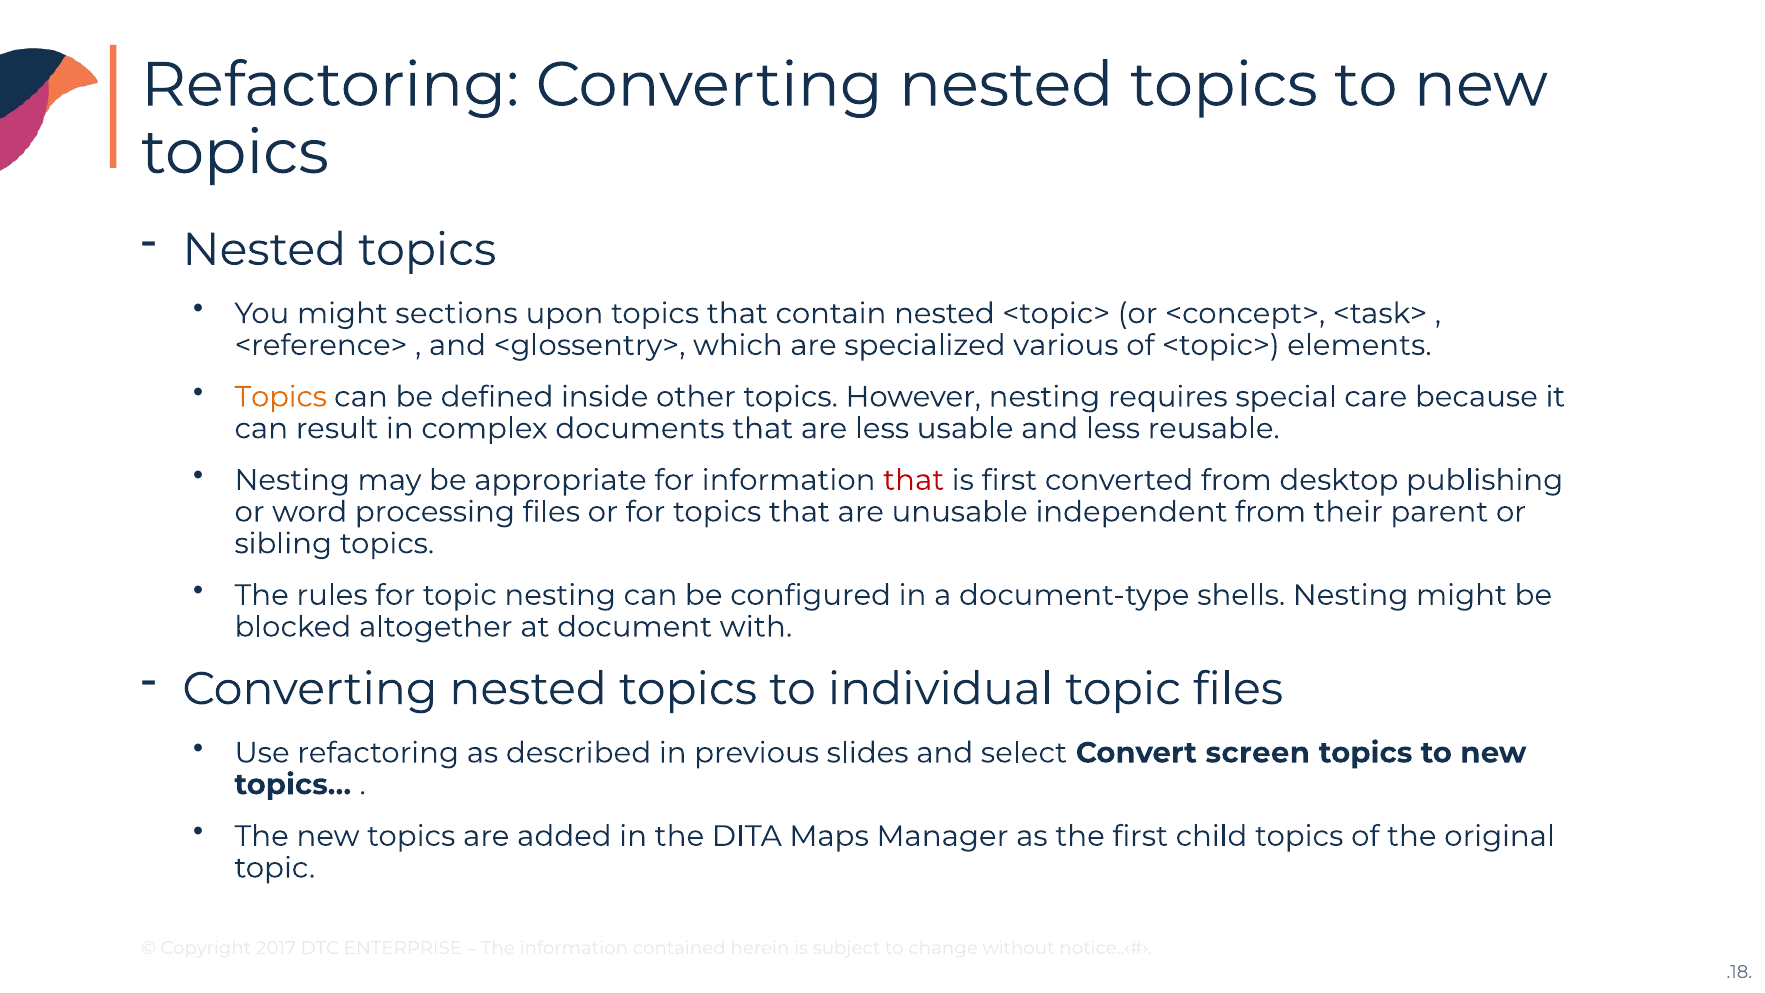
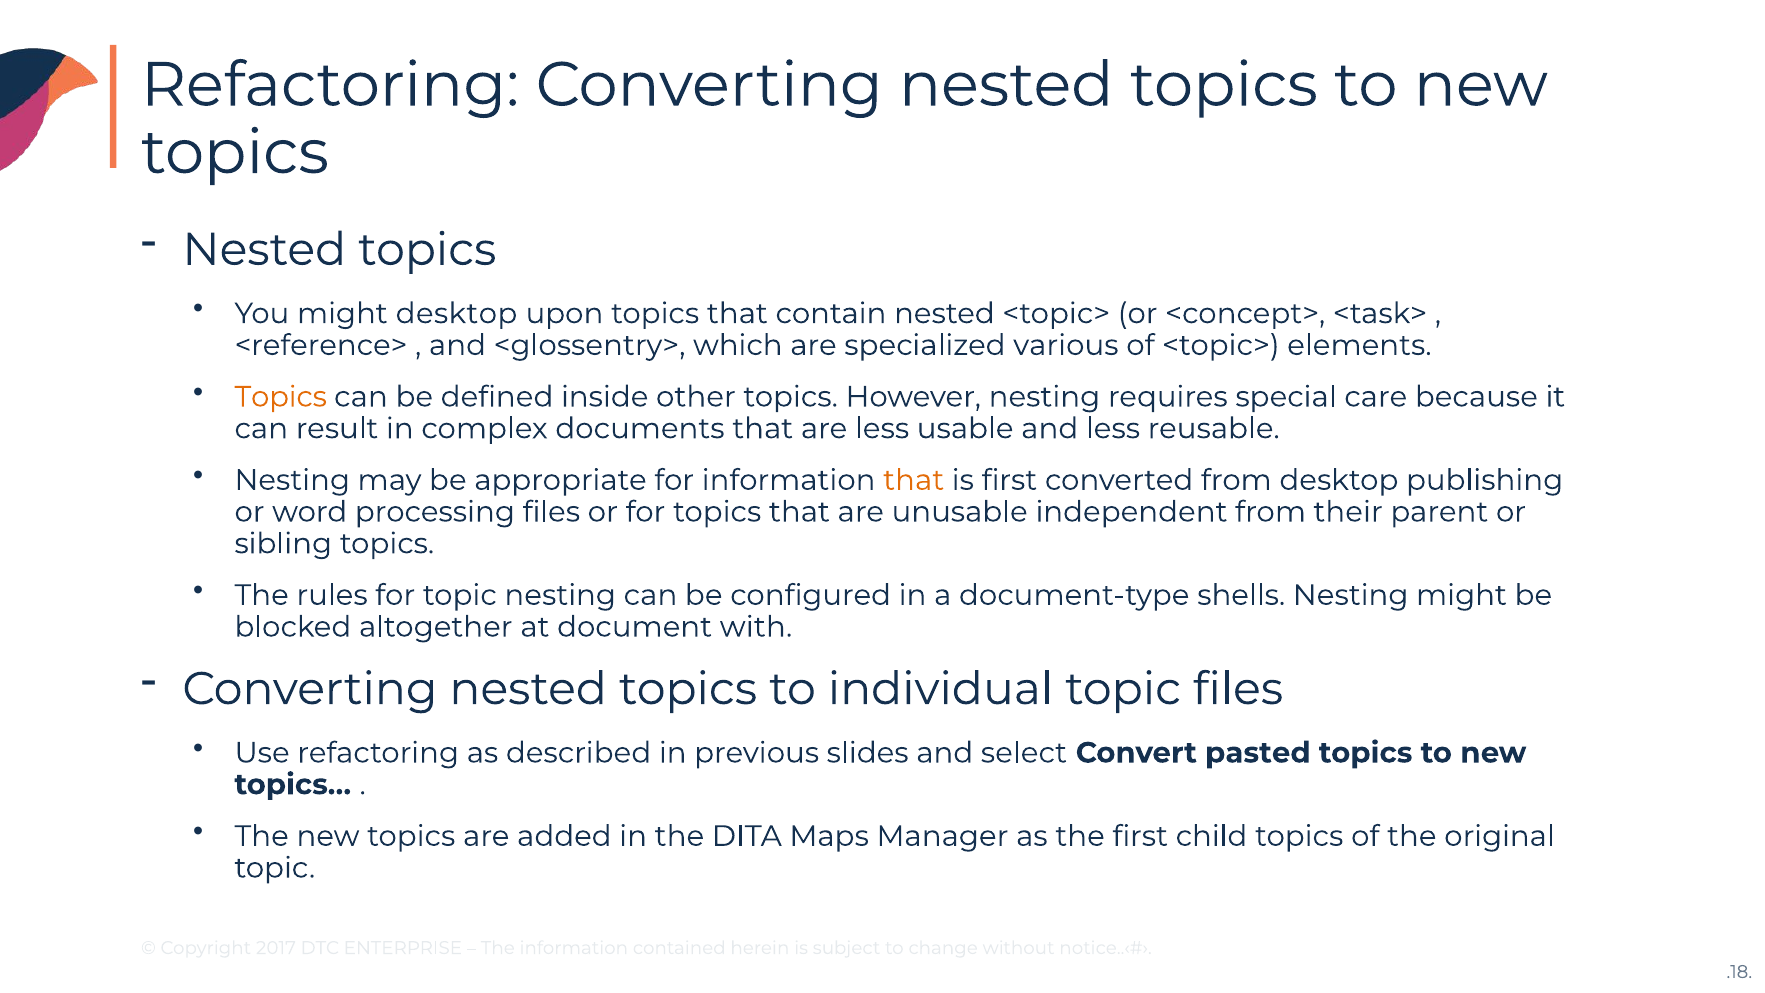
might sections: sections -> desktop (456, 313)
that colour: red -> orange (914, 480)
screen: screen -> pasted (1258, 753)
